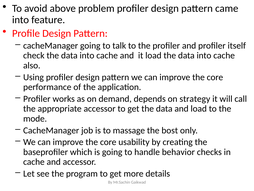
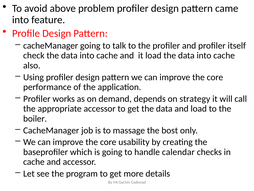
mode: mode -> boiler (35, 118)
behavior: behavior -> calendar (178, 152)
